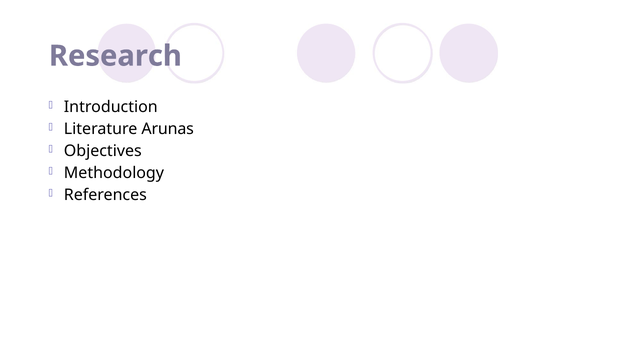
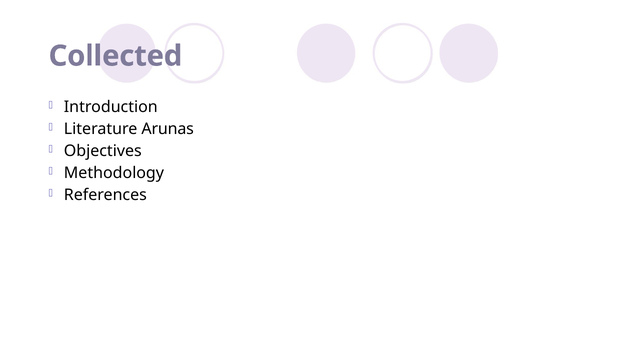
Research: Research -> Collected (115, 56)
